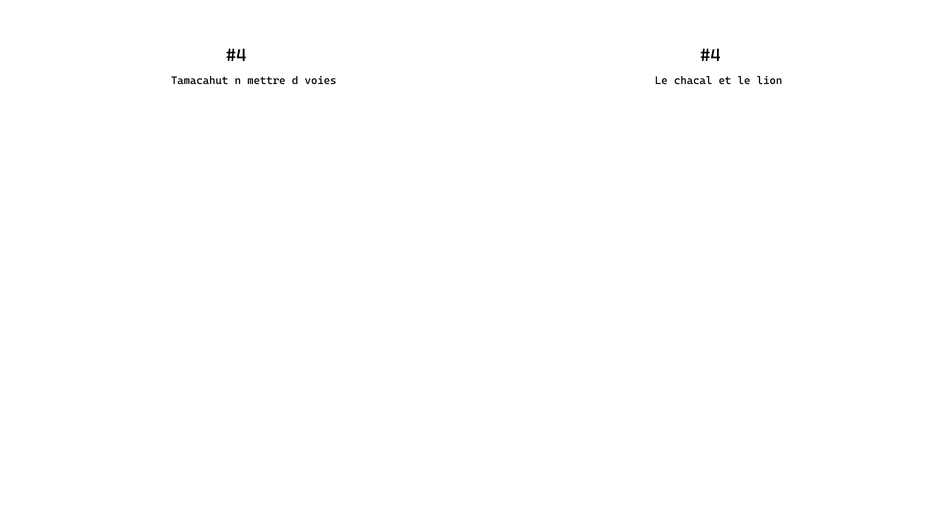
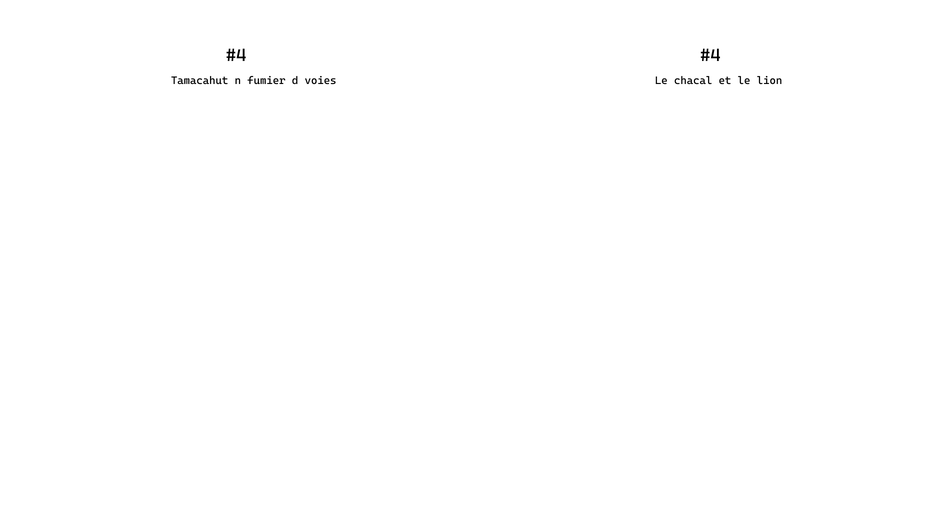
mettre: mettre -> fumier (266, 81)
